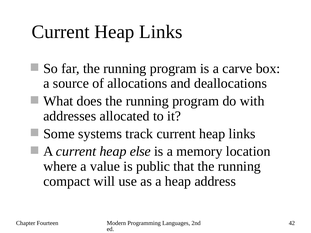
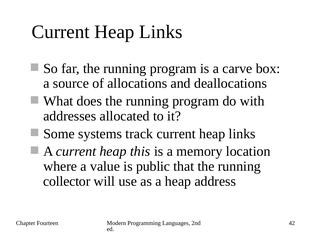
else: else -> this (140, 152)
compact: compact -> collector (67, 181)
